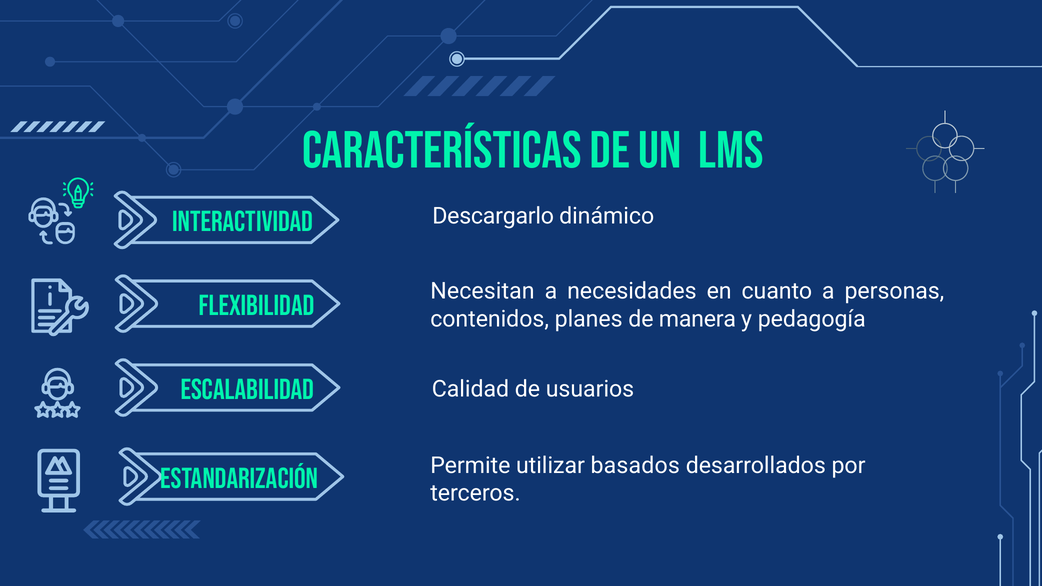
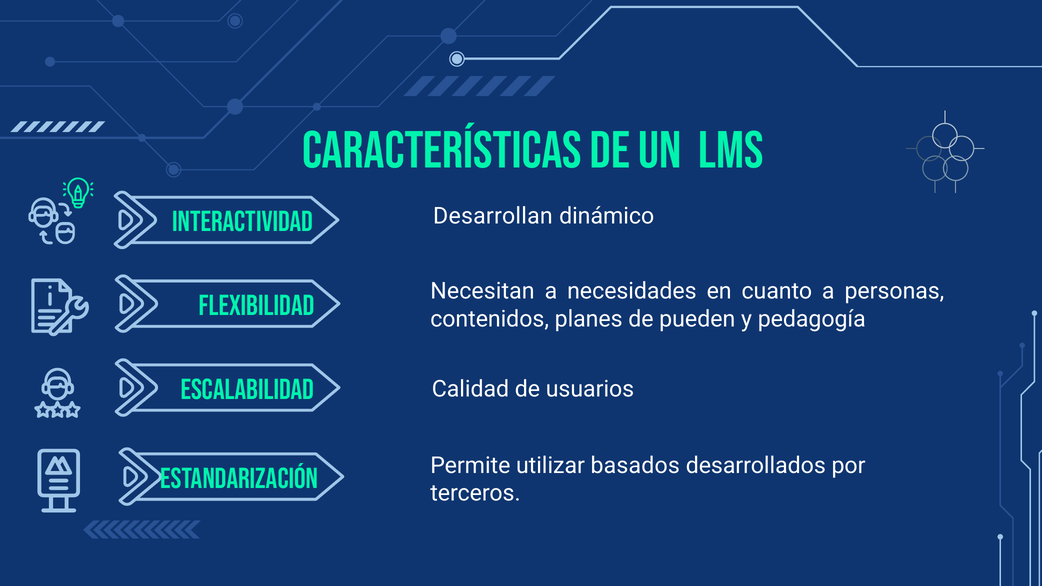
Descargarlo: Descargarlo -> Desarrollan (493, 216)
manera: manera -> pueden (697, 319)
